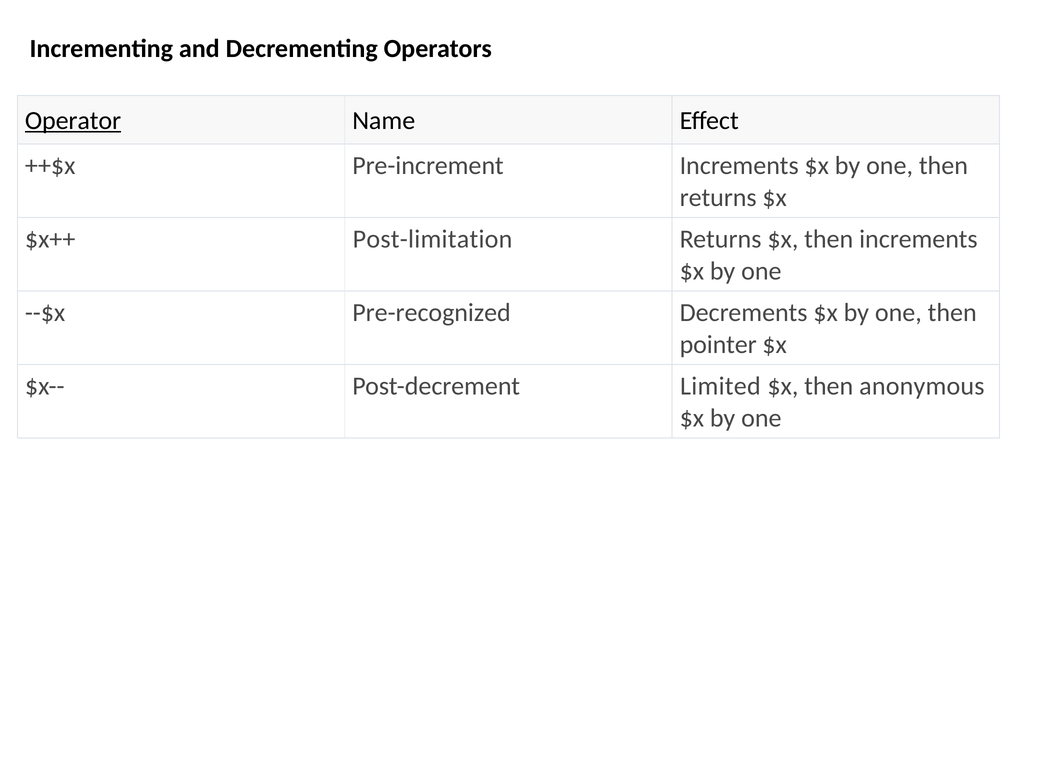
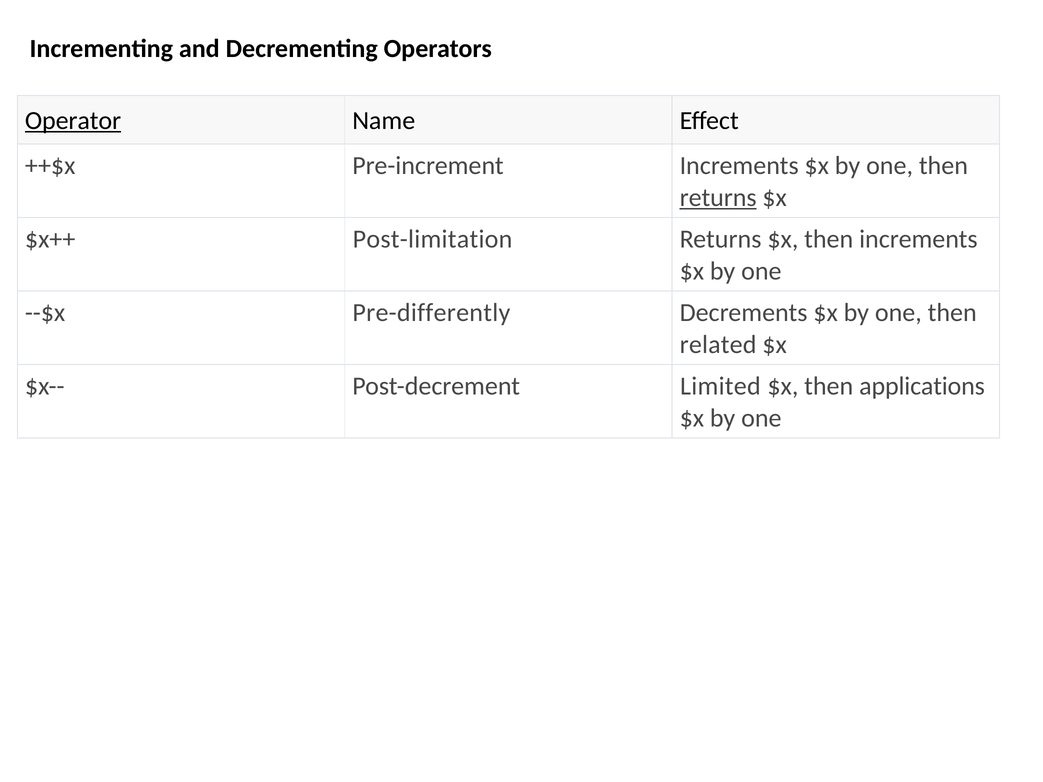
returns underline: none -> present (718, 198)
Pre-recognized: Pre-recognized -> Pre-differently (431, 313)
pointer: pointer -> related (718, 345)
anonymous: anonymous -> applications (922, 386)
